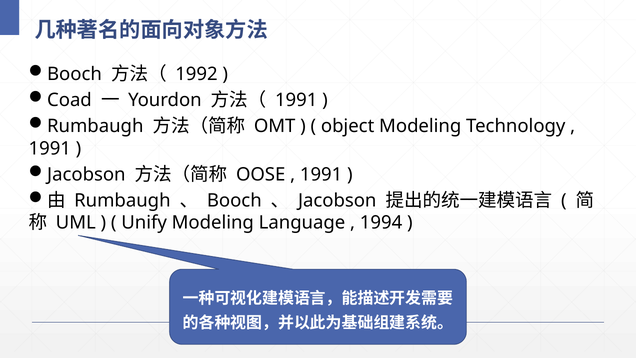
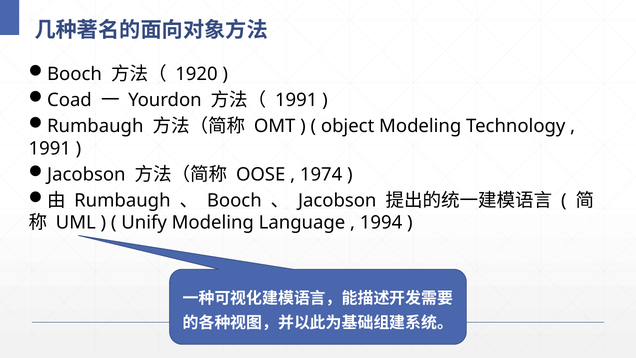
1992: 1992 -> 1920 (196, 74)
1991: 1991 -> 1974 (321, 174)
